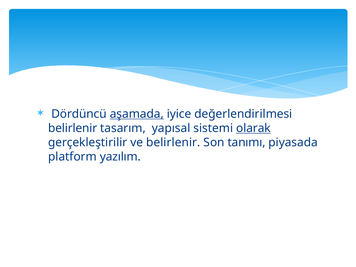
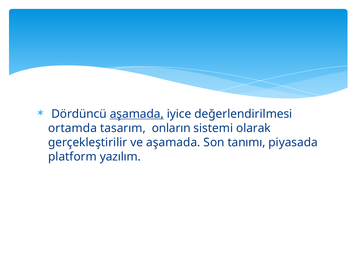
belirlenir: belirlenir -> ortamda (73, 128)
yapısal: yapısal -> onların (171, 128)
olarak underline: present -> none (253, 128)
ve belirlenir: belirlenir -> aşamada (173, 142)
